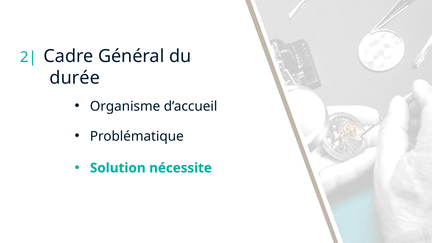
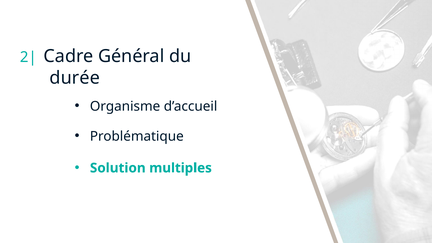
nécessite: nécessite -> multiples (181, 168)
